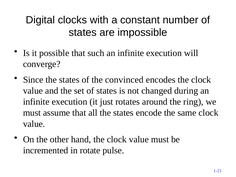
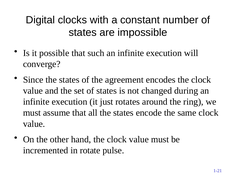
convinced: convinced -> agreement (124, 80)
